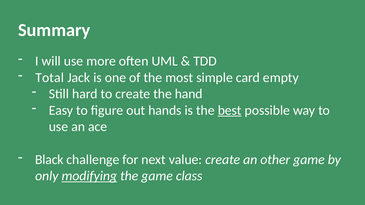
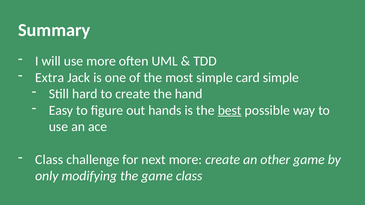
Total: Total -> Extra (50, 78)
card empty: empty -> simple (281, 78)
Black: Black -> Class (49, 160)
next value: value -> more (185, 160)
modifying underline: present -> none (89, 176)
